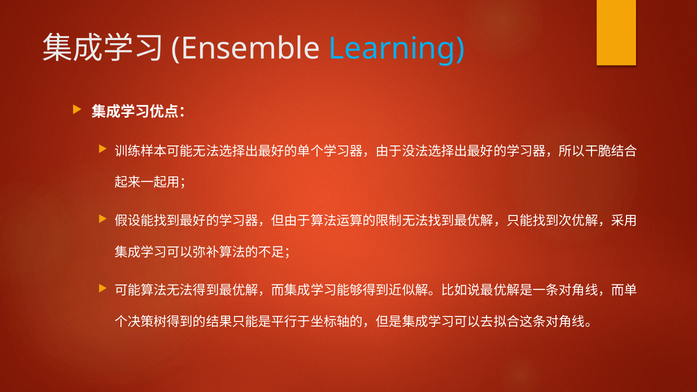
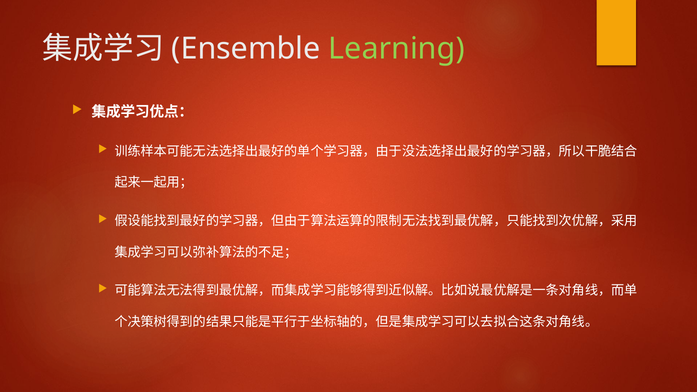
Learning colour: light blue -> light green (397, 49)
